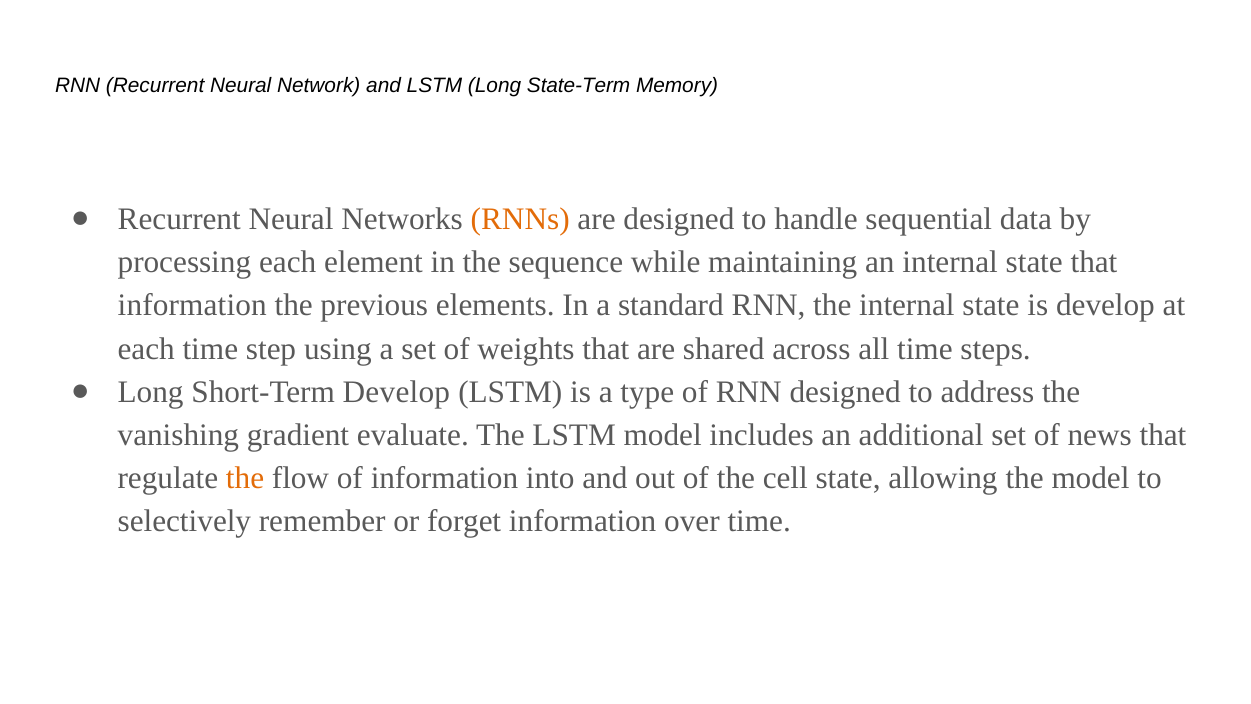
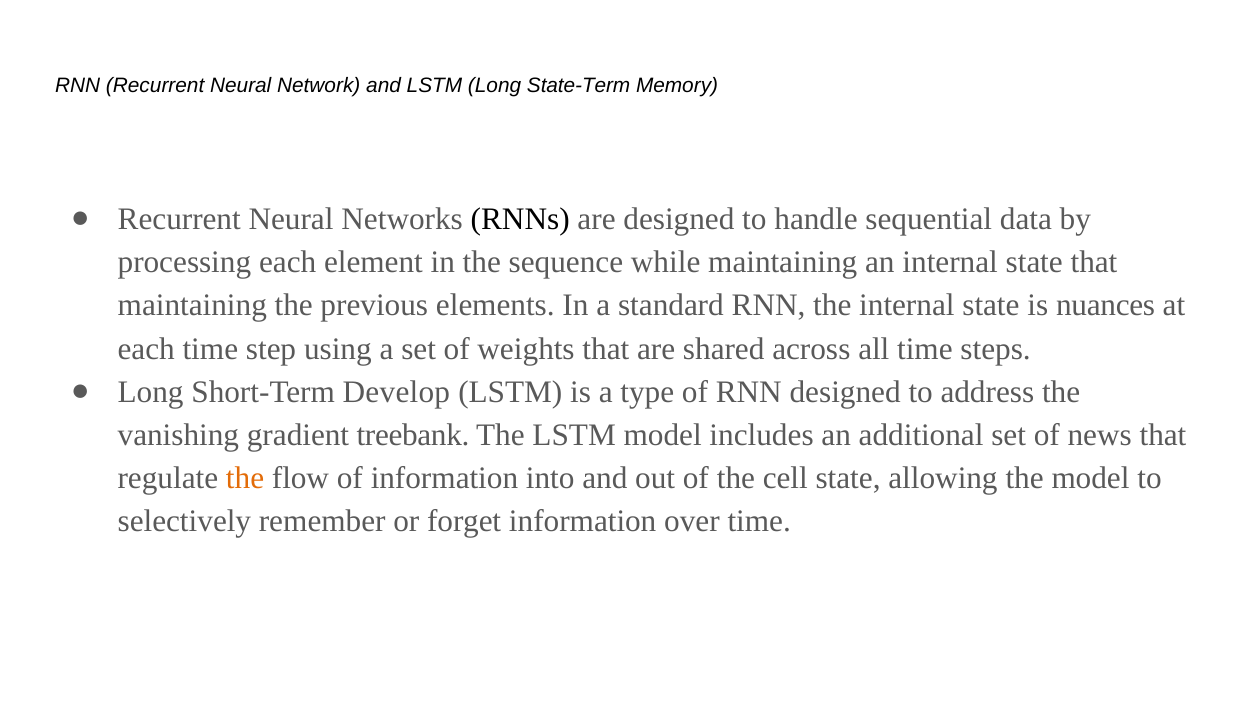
RNNs colour: orange -> black (520, 219)
information: information -> maintaining (192, 306)
is develop: develop -> nuances (1106, 306)
evaluate: evaluate -> treebank (413, 435)
